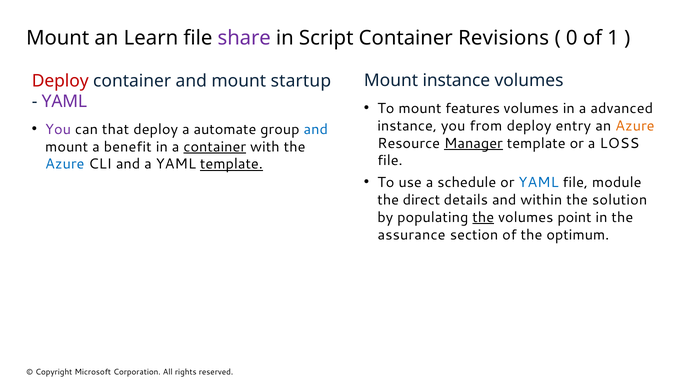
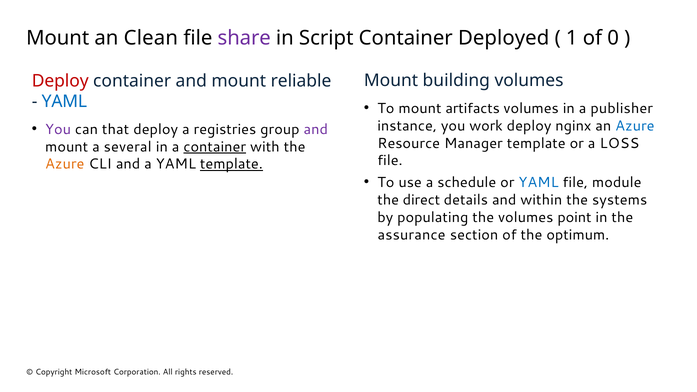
Learn: Learn -> Clean (151, 38)
Revisions: Revisions -> Deployed (504, 38)
0: 0 -> 1 (572, 38)
1: 1 -> 0 (613, 38)
startup: startup -> reliable (301, 81)
Mount instance: instance -> building (456, 81)
YAML colour: purple -> blue (64, 102)
features: features -> artifacts (473, 108)
advanced: advanced -> publisher (622, 108)
from: from -> work (486, 126)
entry: entry -> nginx (573, 126)
Azure colour: orange -> blue (635, 126)
automate: automate -> registries (225, 129)
and colour: blue -> purple (316, 129)
Manager underline: present -> none (473, 143)
benefit: benefit -> several (128, 147)
Azure colour: blue -> orange (65, 164)
solution: solution -> systems (620, 200)
the underline: present -> none (483, 217)
